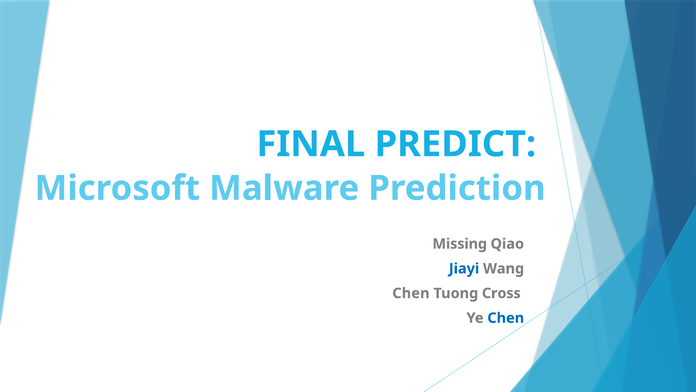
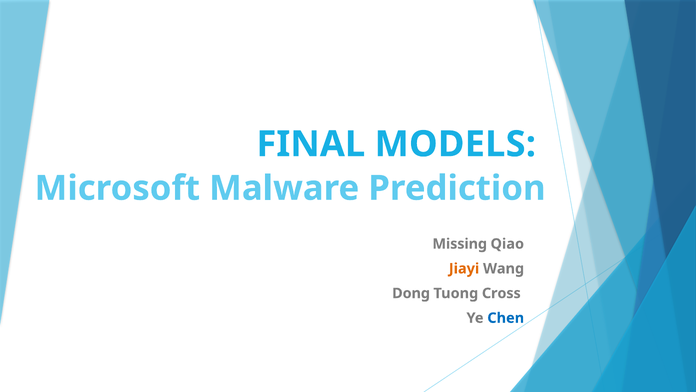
PREDICT: PREDICT -> MODELS (455, 144)
Jiayi colour: blue -> orange (464, 268)
Chen: Chen -> Dong (411, 293)
